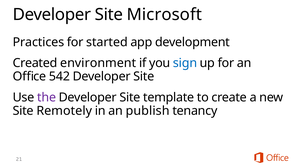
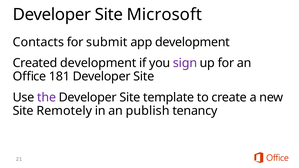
Practices: Practices -> Contacts (38, 42)
started: started -> submit (107, 42)
Created environment: environment -> development (98, 63)
sign colour: blue -> purple (185, 63)
542: 542 -> 181 (59, 77)
